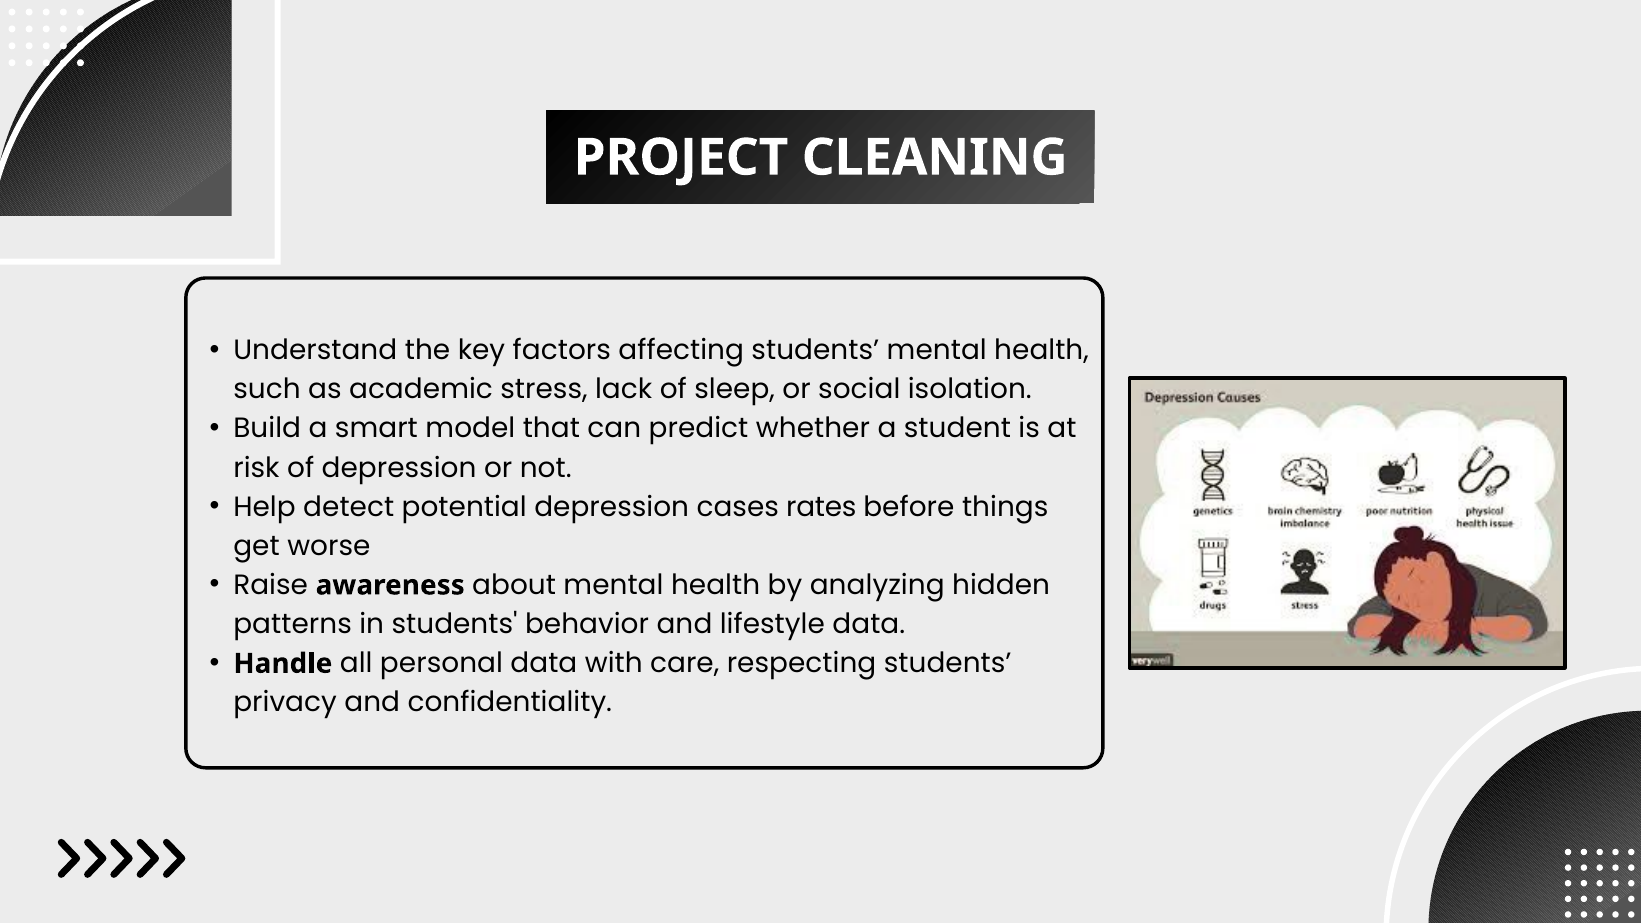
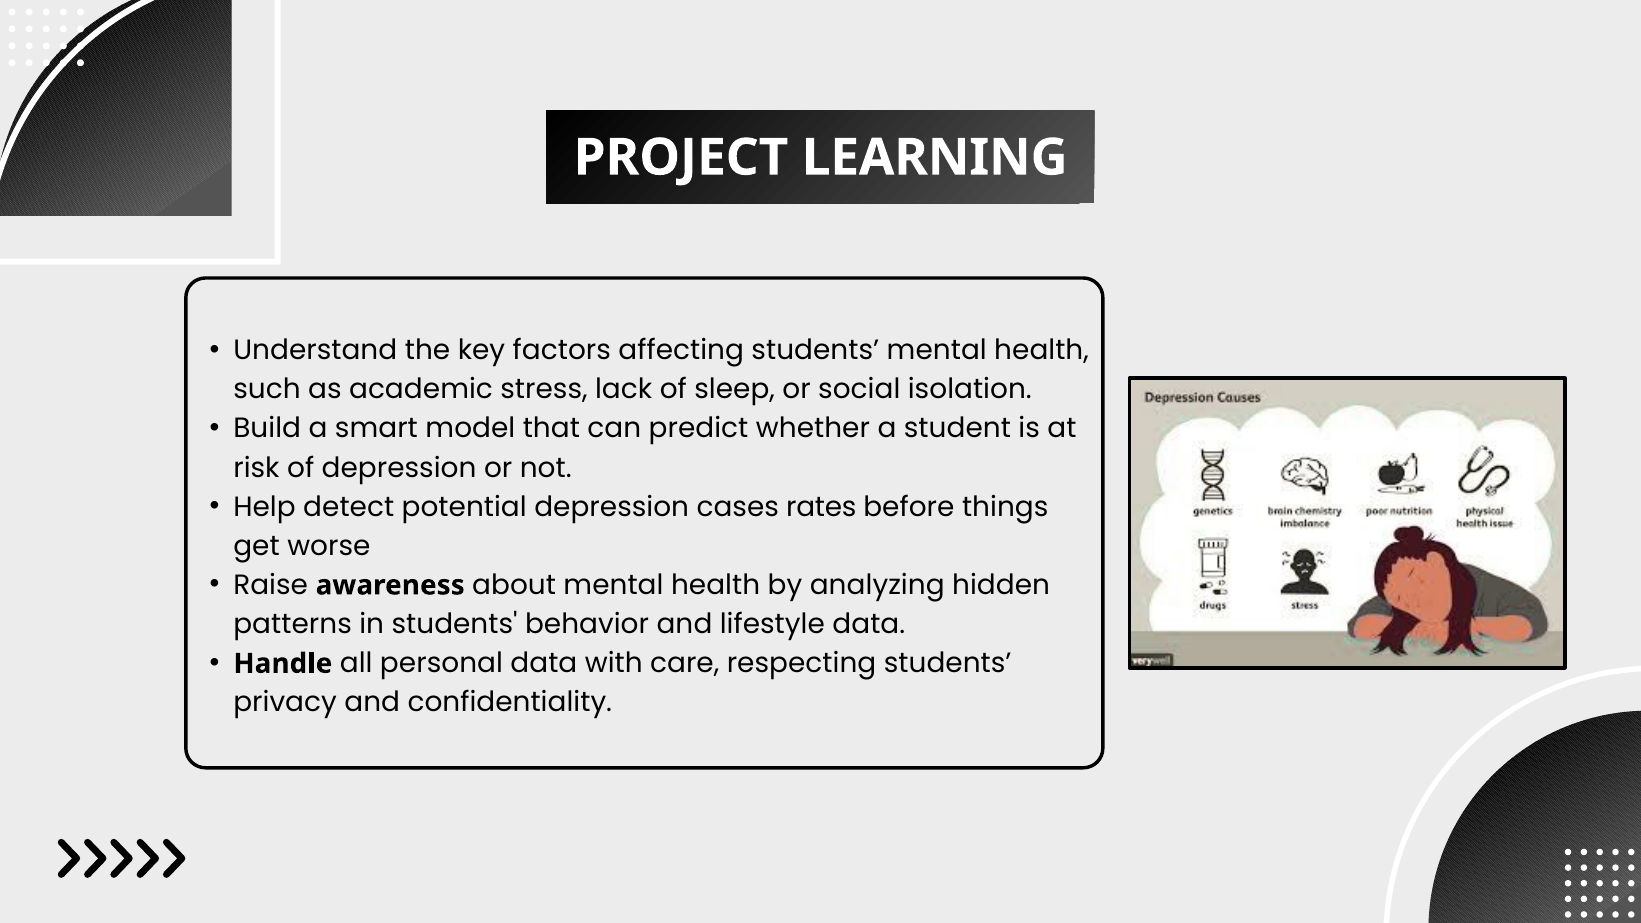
CLEANING: CLEANING -> LEARNING (935, 158)
